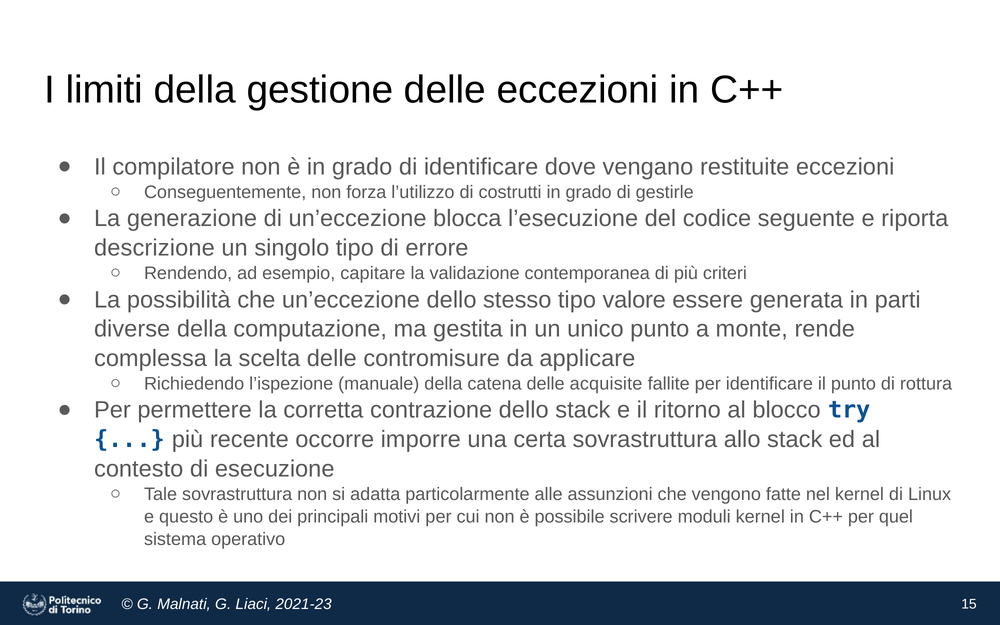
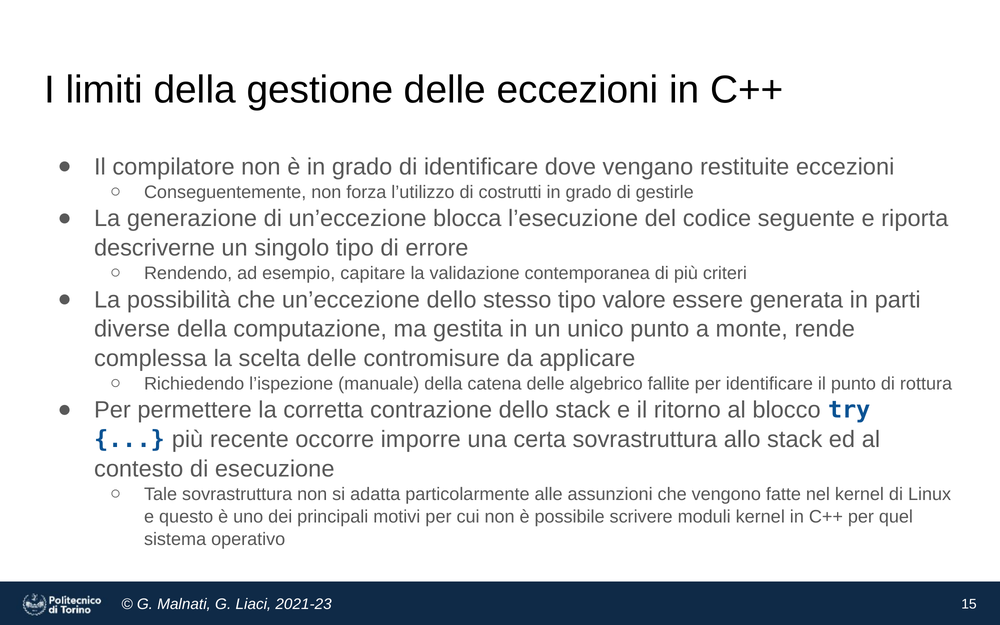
descrizione: descrizione -> descriverne (155, 248)
acquisite: acquisite -> algebrico (606, 384)
